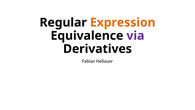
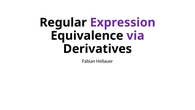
Expression colour: orange -> purple (123, 22)
